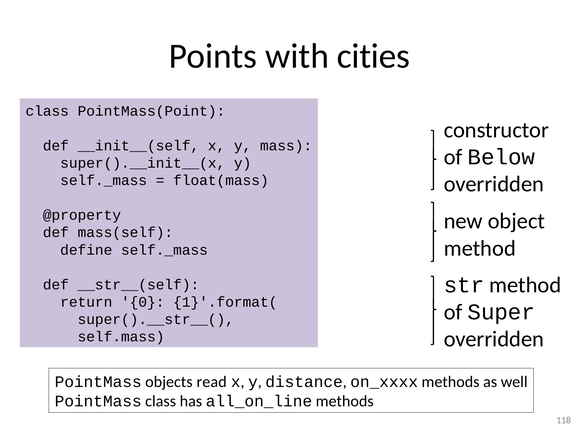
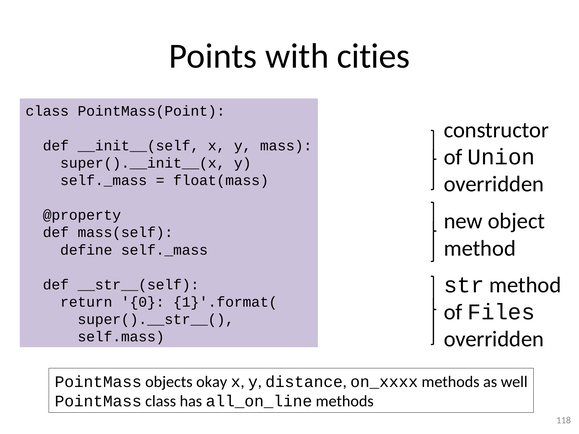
Below: Below -> Union (501, 157)
Super: Super -> Files (501, 312)
read: read -> okay (212, 382)
